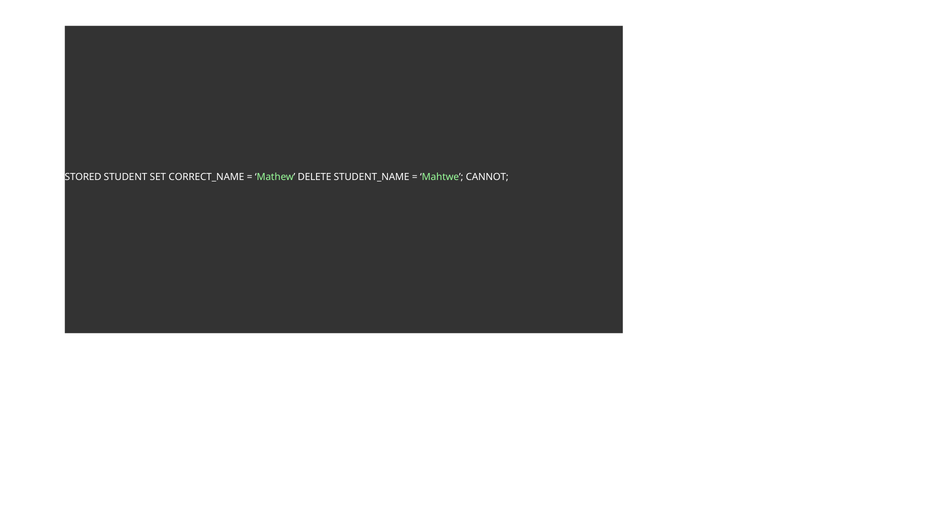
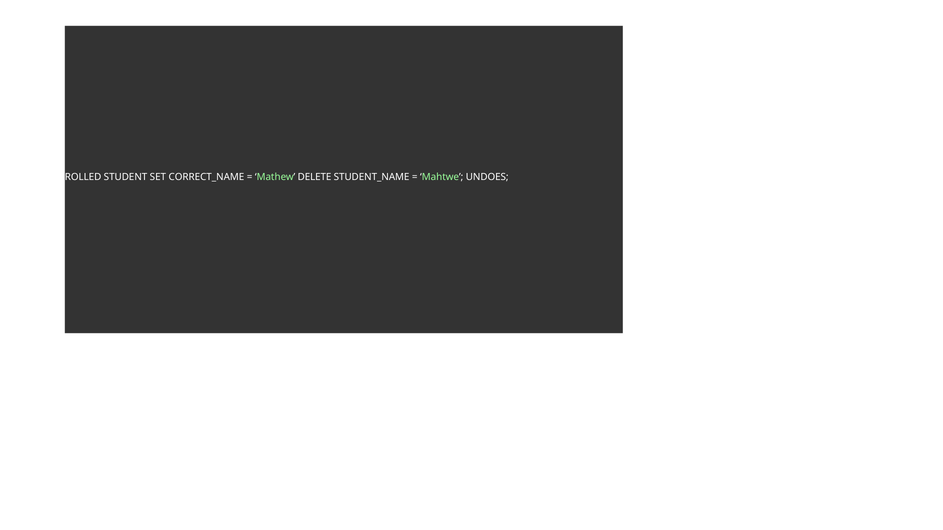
STORED: STORED -> ROLLED (83, 177)
CANNOT: CANNOT -> UNDOES (487, 177)
